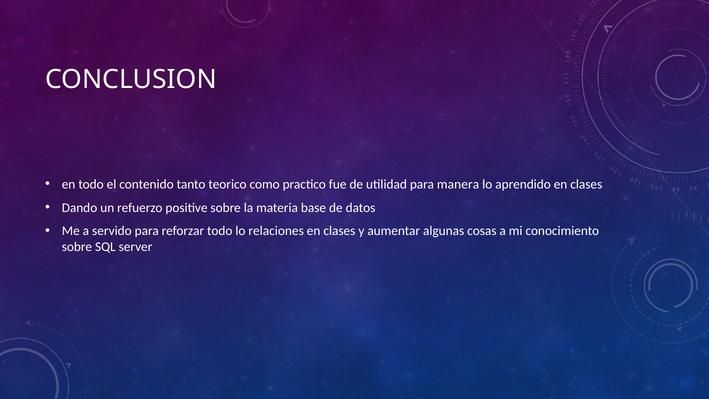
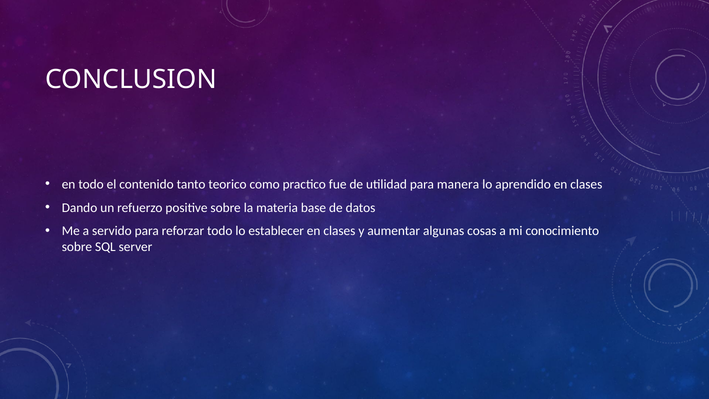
relaciones: relaciones -> establecer (276, 231)
